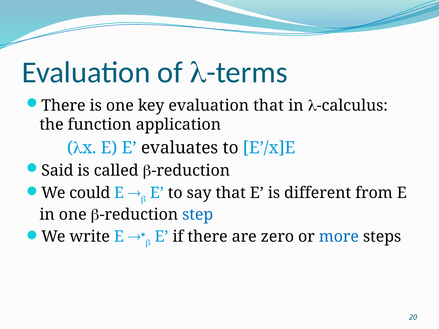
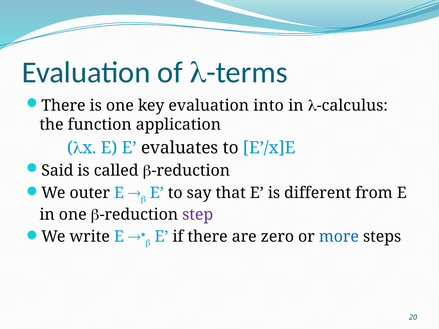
evaluation that: that -> into (269, 106)
could: could -> outer (90, 193)
step colour: blue -> purple (198, 215)
